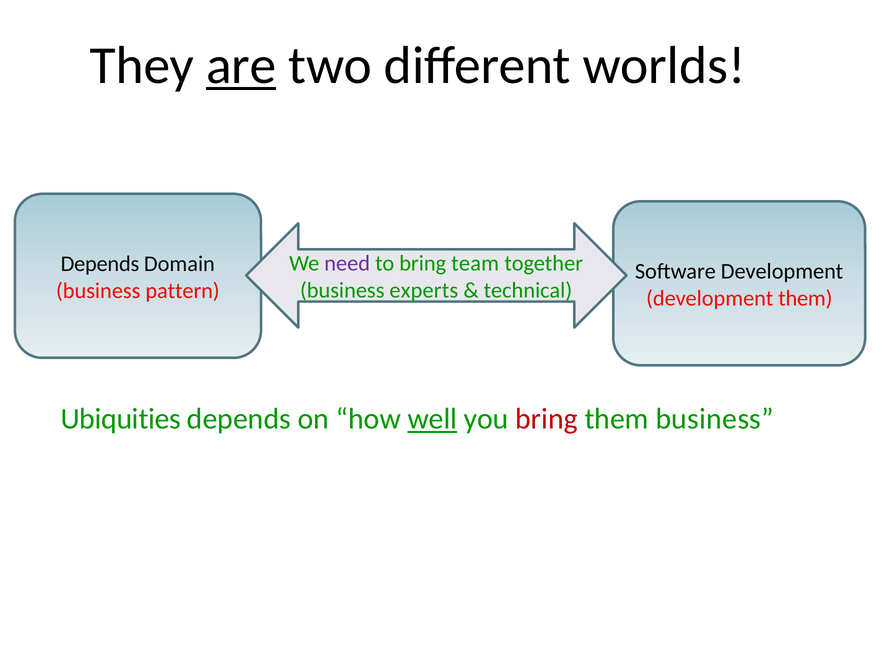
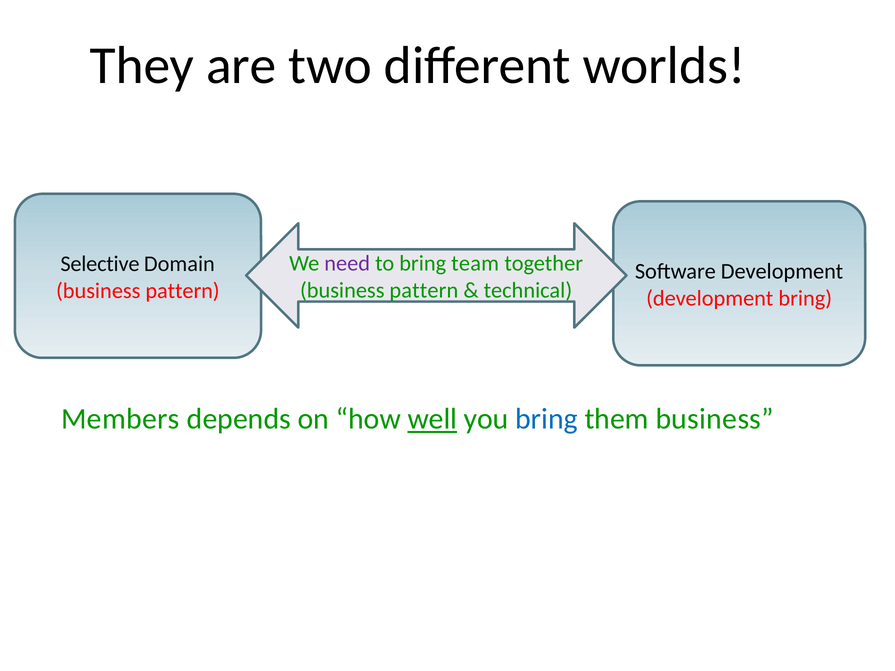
are underline: present -> none (241, 66)
Depends: Depends -> Selective (100, 264)
experts: experts -> pattern (424, 291)
development them: them -> bring (805, 298)
Ubiquities: Ubiquities -> Members (120, 419)
bring colour: red -> blue (546, 419)
